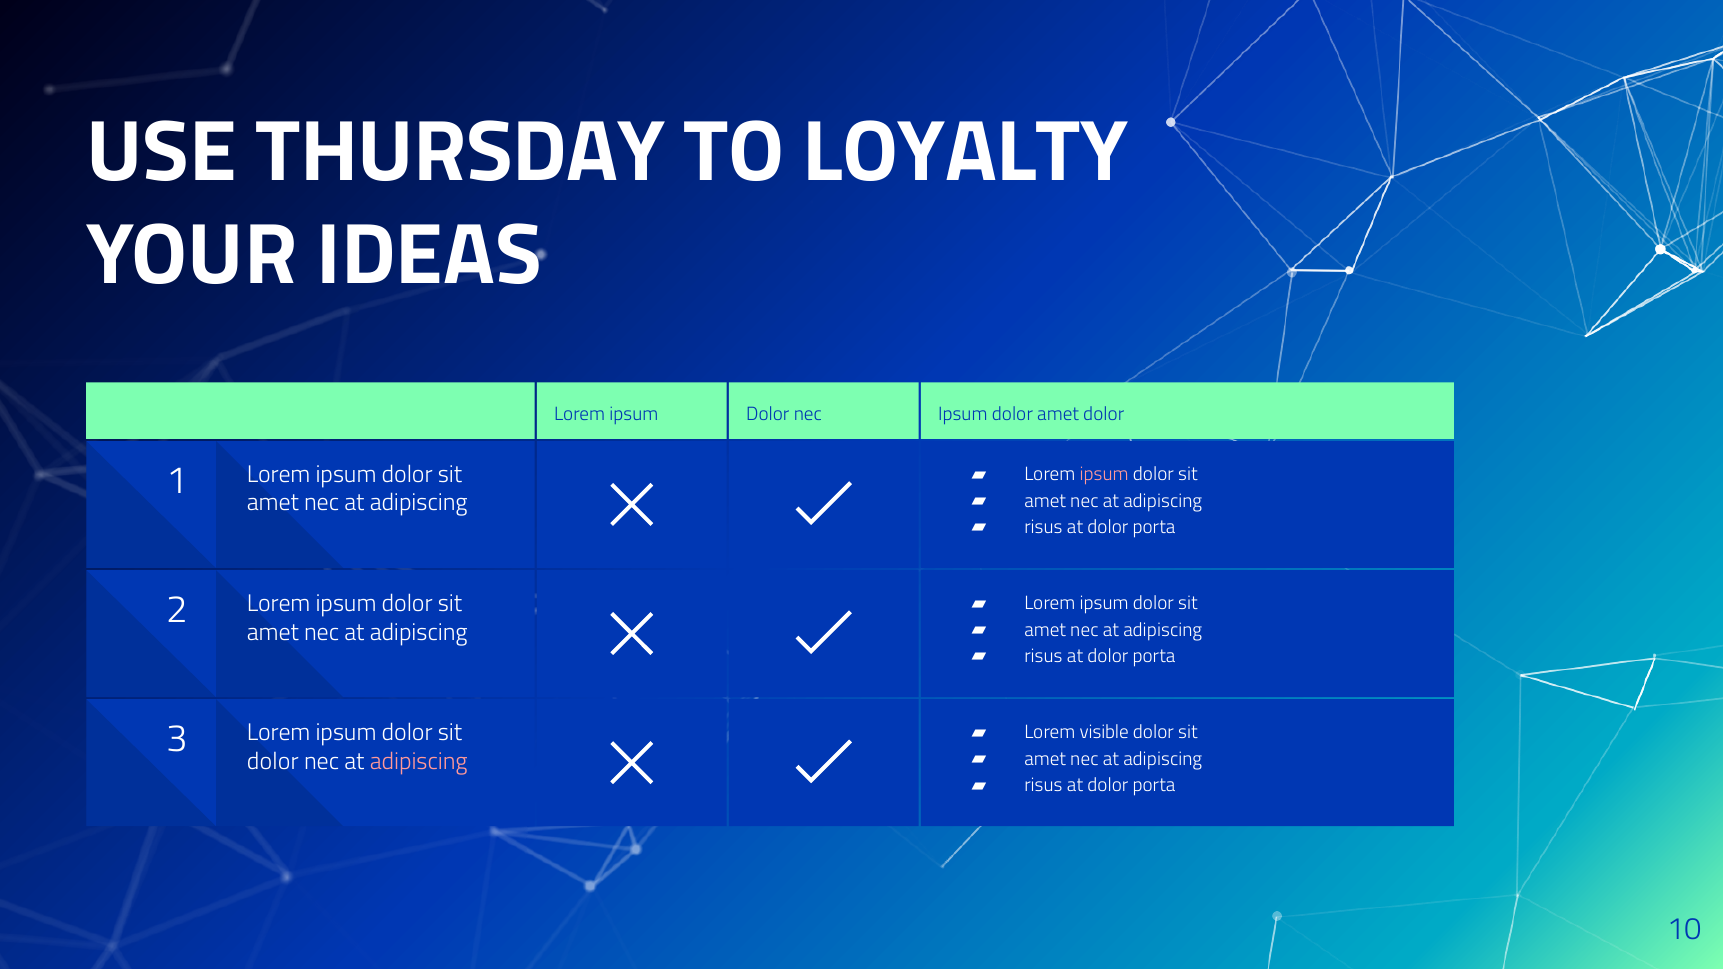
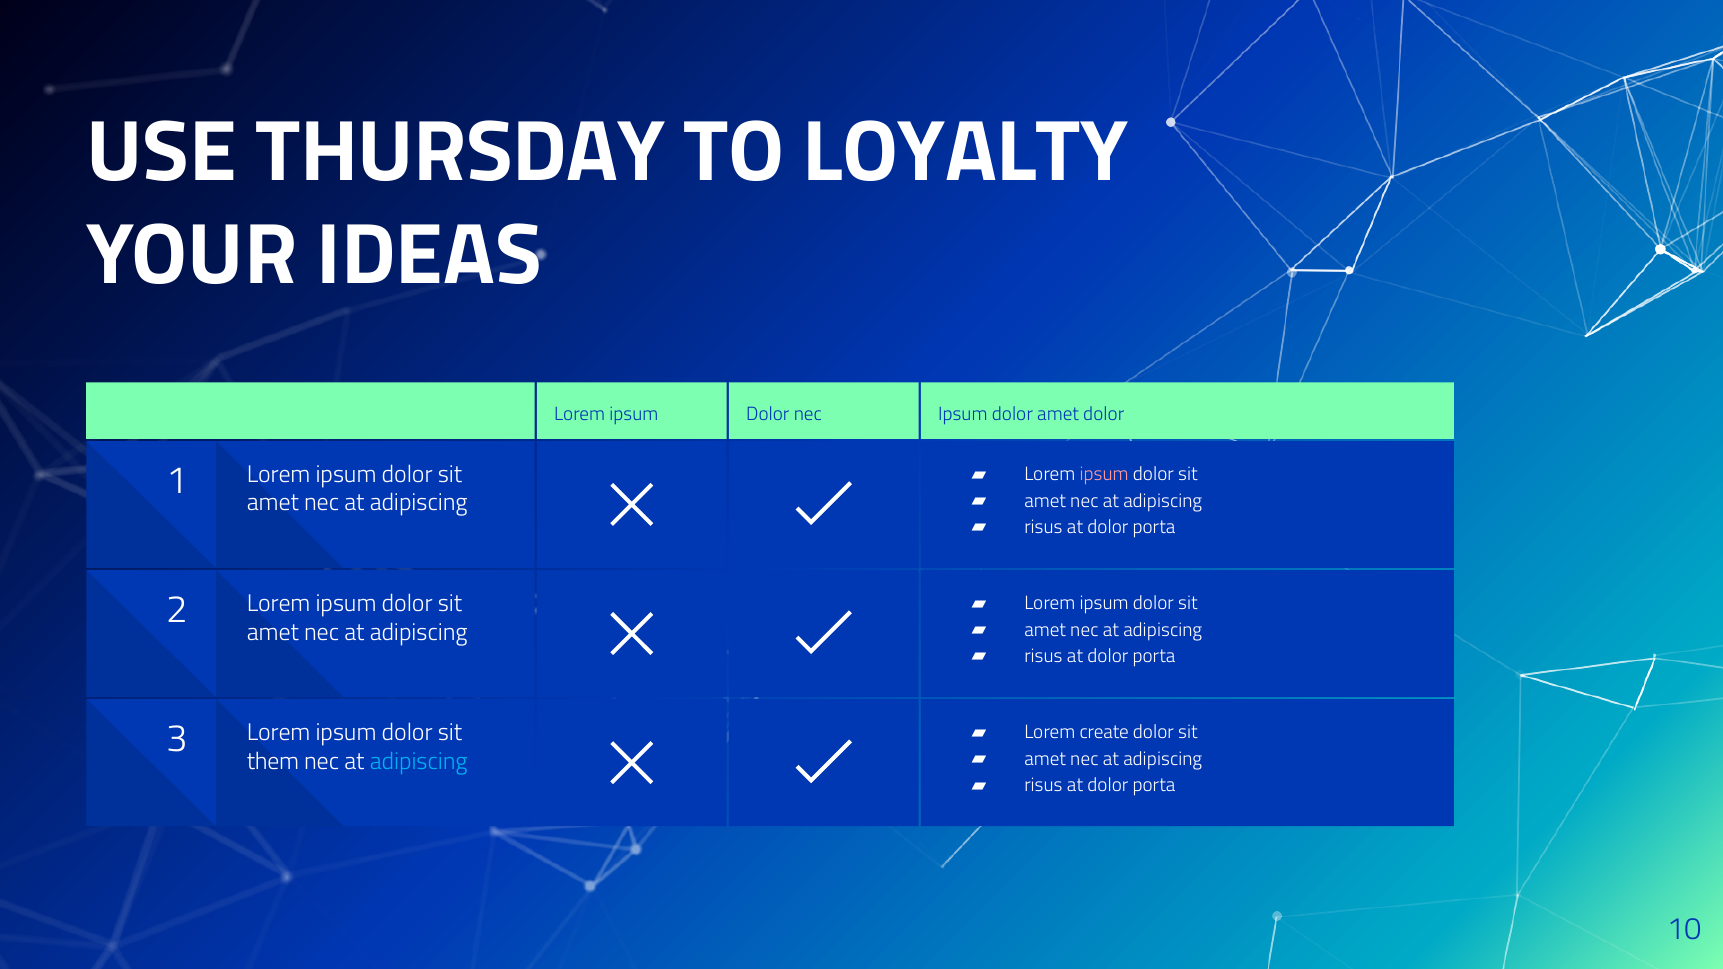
visible: visible -> create (1104, 733)
dolor: dolor -> them (273, 761)
adipiscing colour: pink -> light blue (419, 761)
